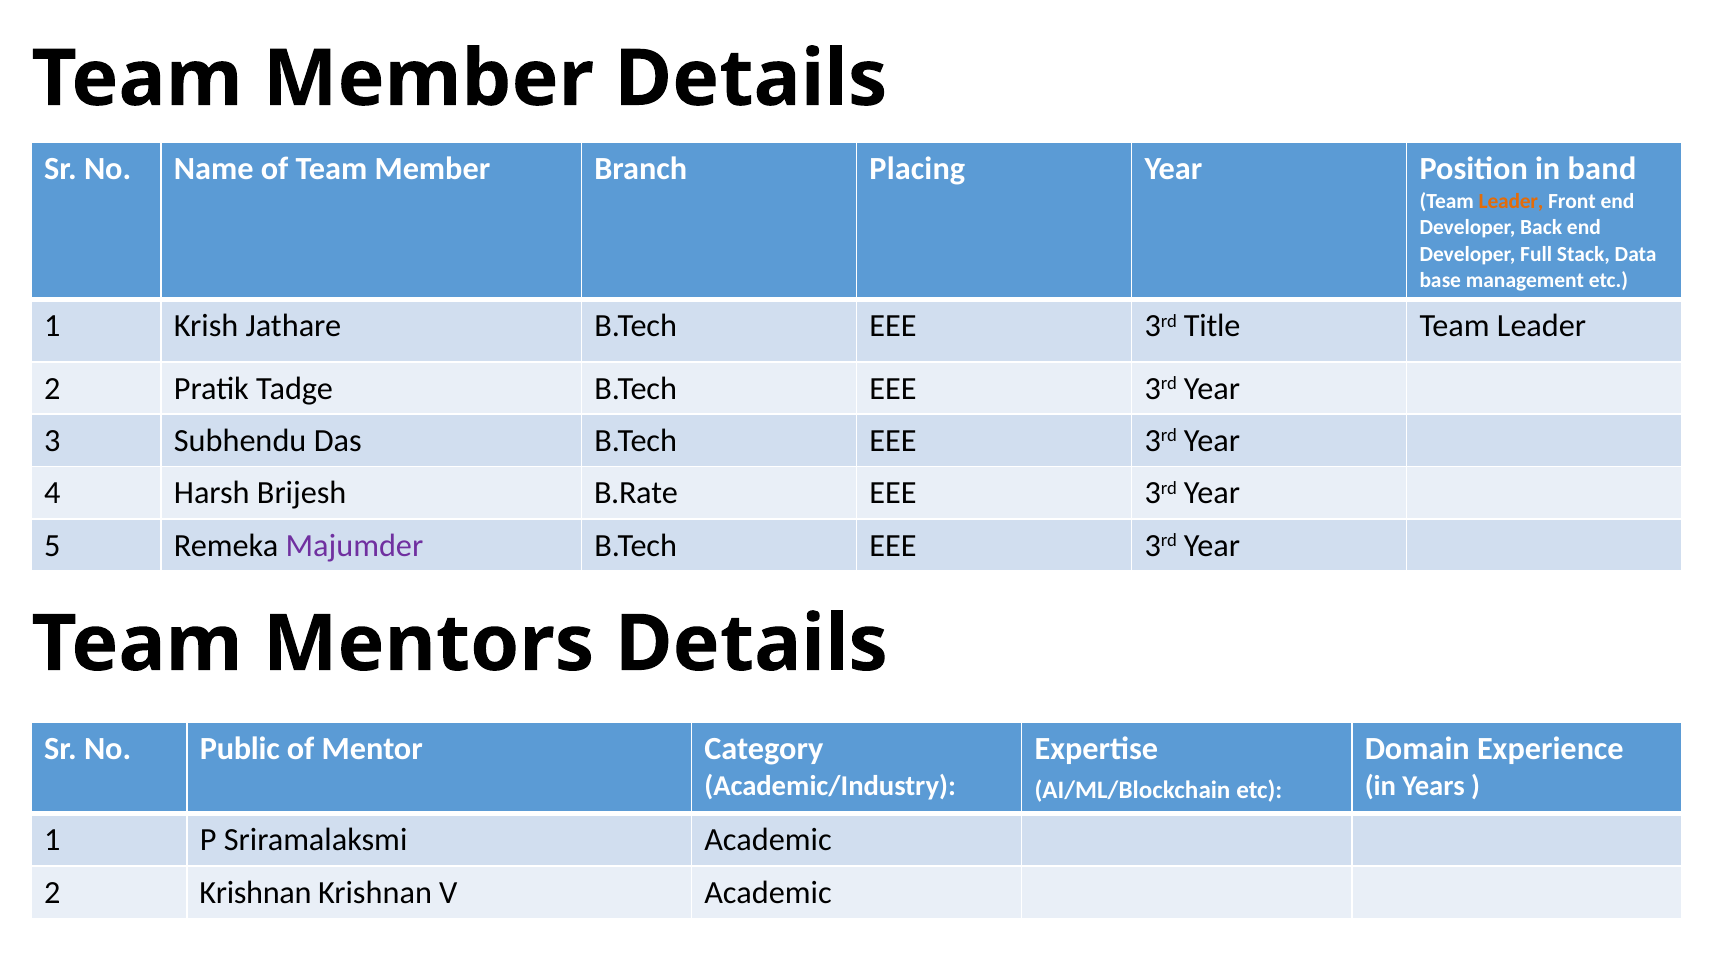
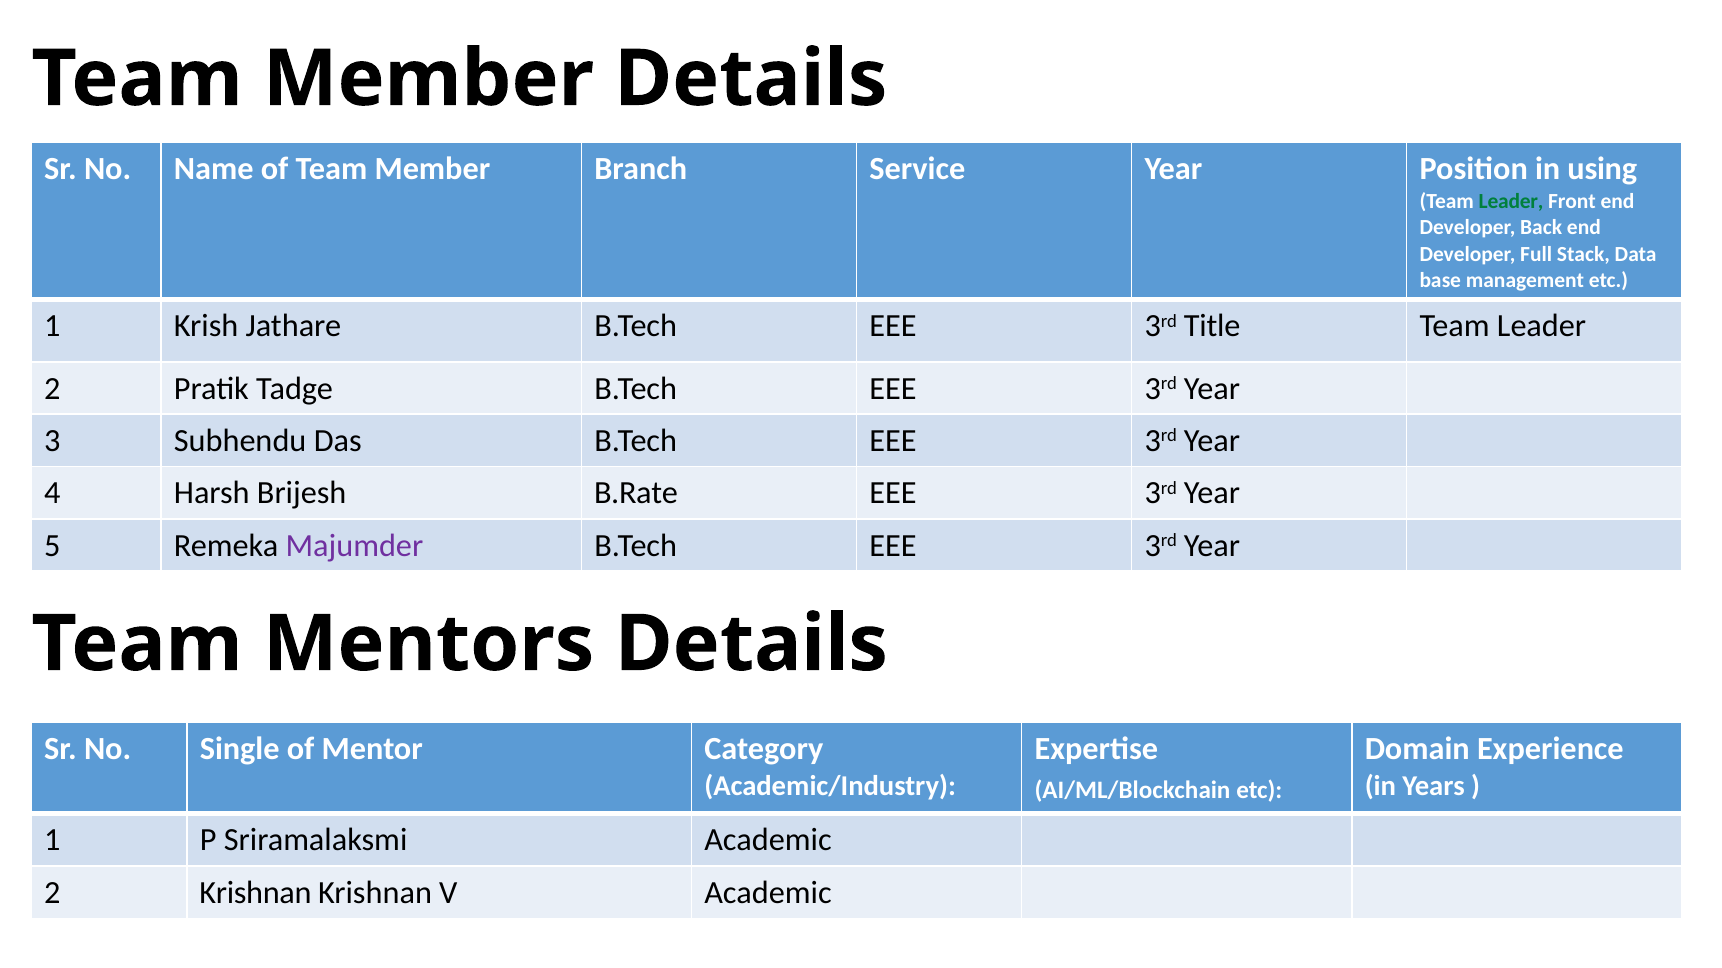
Placing: Placing -> Service (917, 169)
band: band -> using (1602, 169)
Leader colour: orange -> green (1511, 202)
Public: Public -> Single (240, 749)
